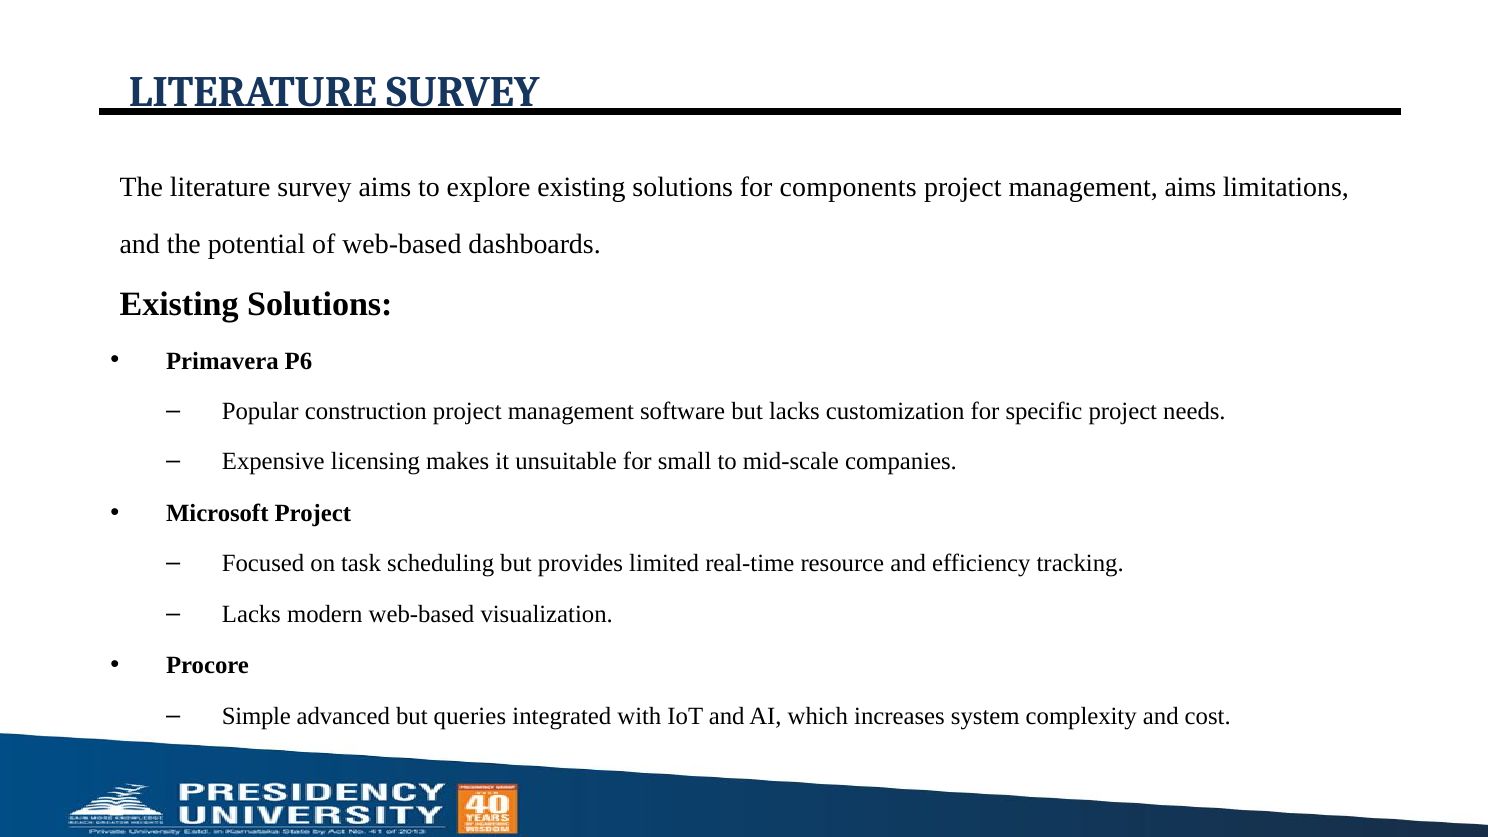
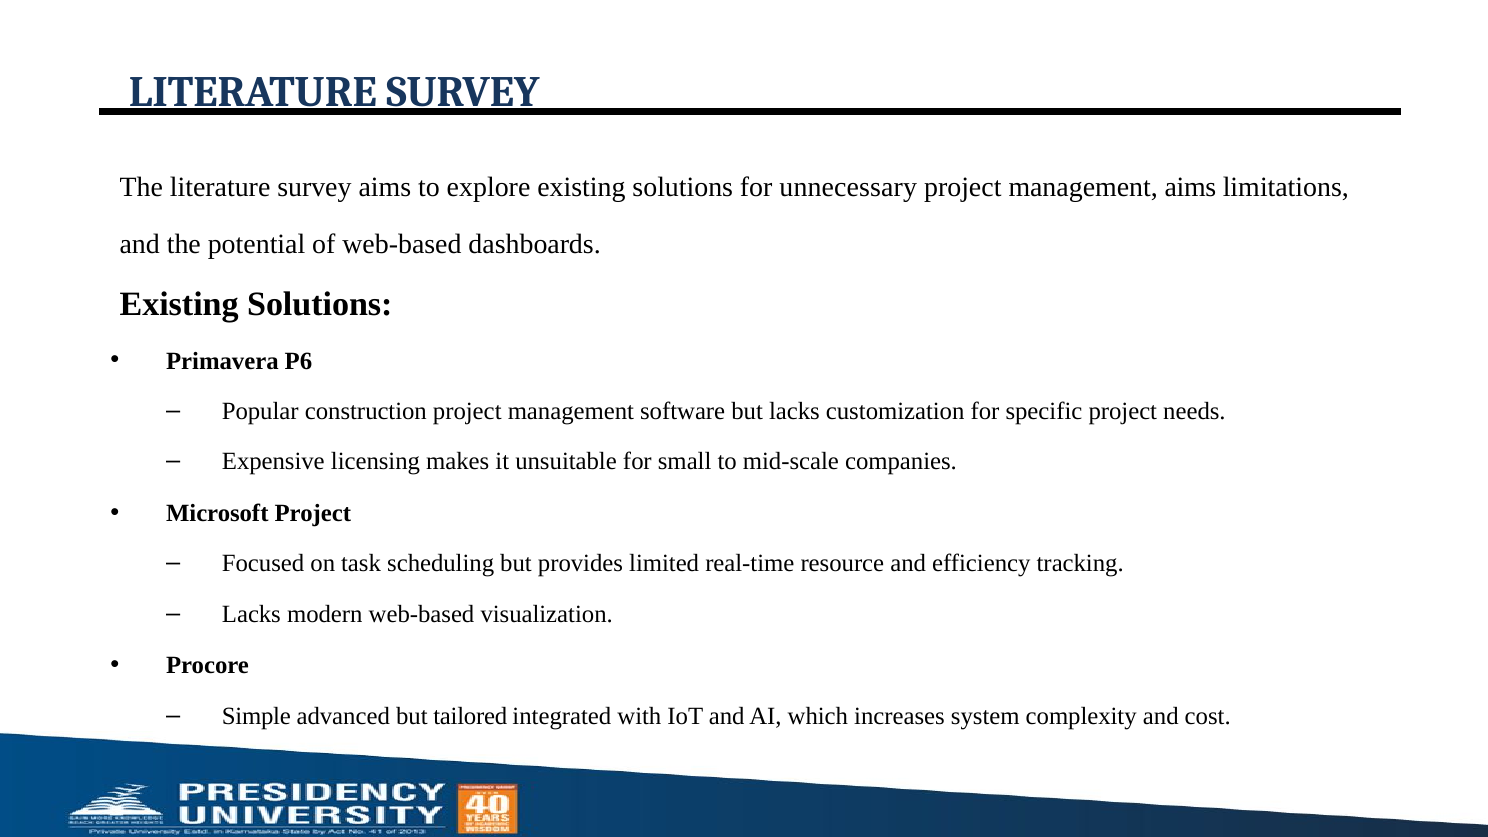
components: components -> unnecessary (848, 187)
queries: queries -> tailored (470, 716)
